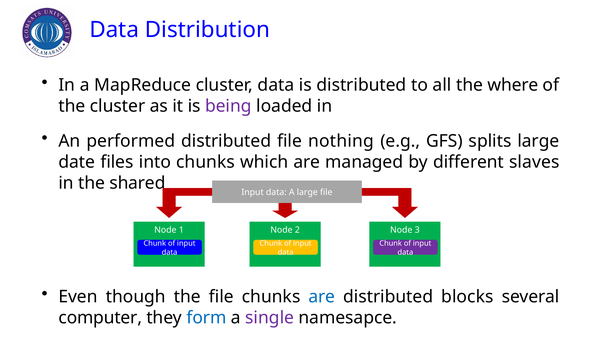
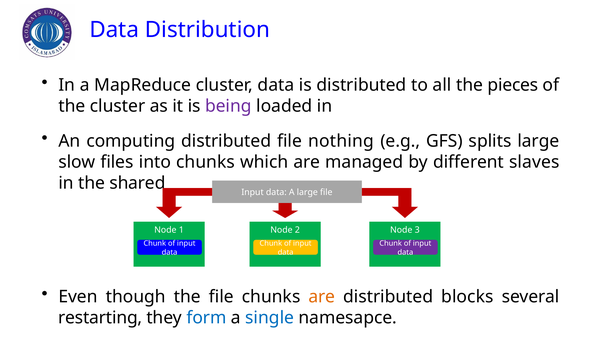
where: where -> pieces (513, 85)
performed: performed -> computing (131, 141)
date: date -> slow (77, 162)
are colour: blue -> orange (322, 297)
computer: computer -> restarting (100, 318)
single colour: purple -> blue (270, 318)
